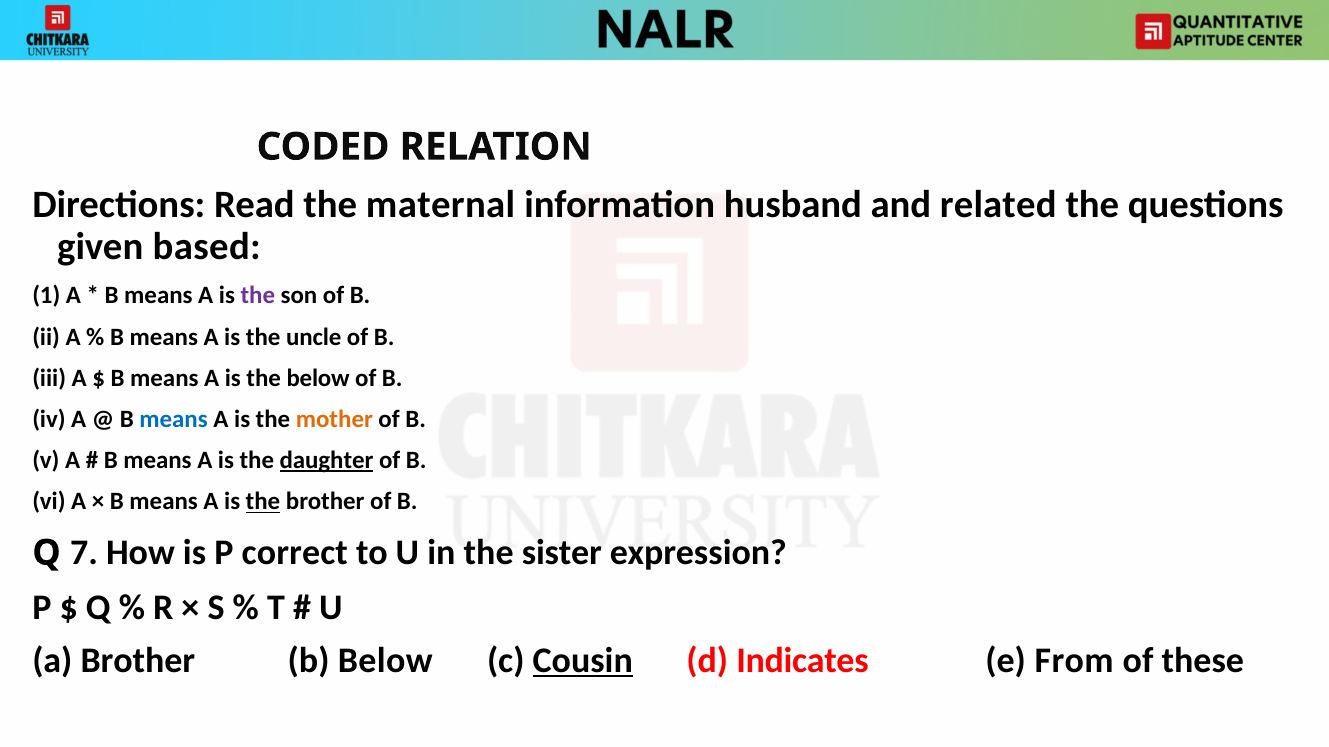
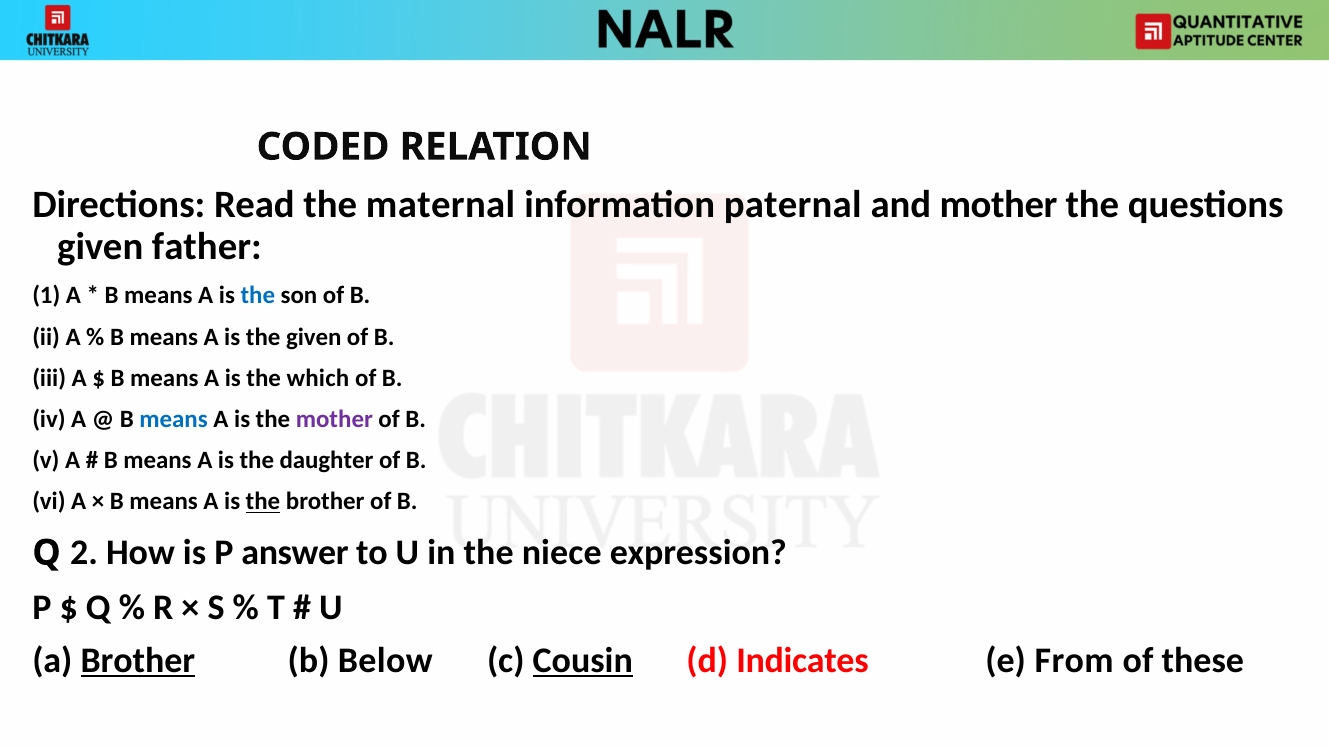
husband: husband -> paternal (793, 204)
and related: related -> mother (999, 204)
based: based -> father (207, 247)
the colour: purple -> blue (258, 296)
the uncle: uncle -> given (314, 337)
the below: below -> which (318, 378)
mother colour: orange -> purple (334, 420)
daughter underline: present -> none (327, 461)
7: 7 -> 2 (84, 553)
correct: correct -> answer (295, 553)
sister: sister -> niece (562, 553)
Brother underline: none -> present (138, 661)
